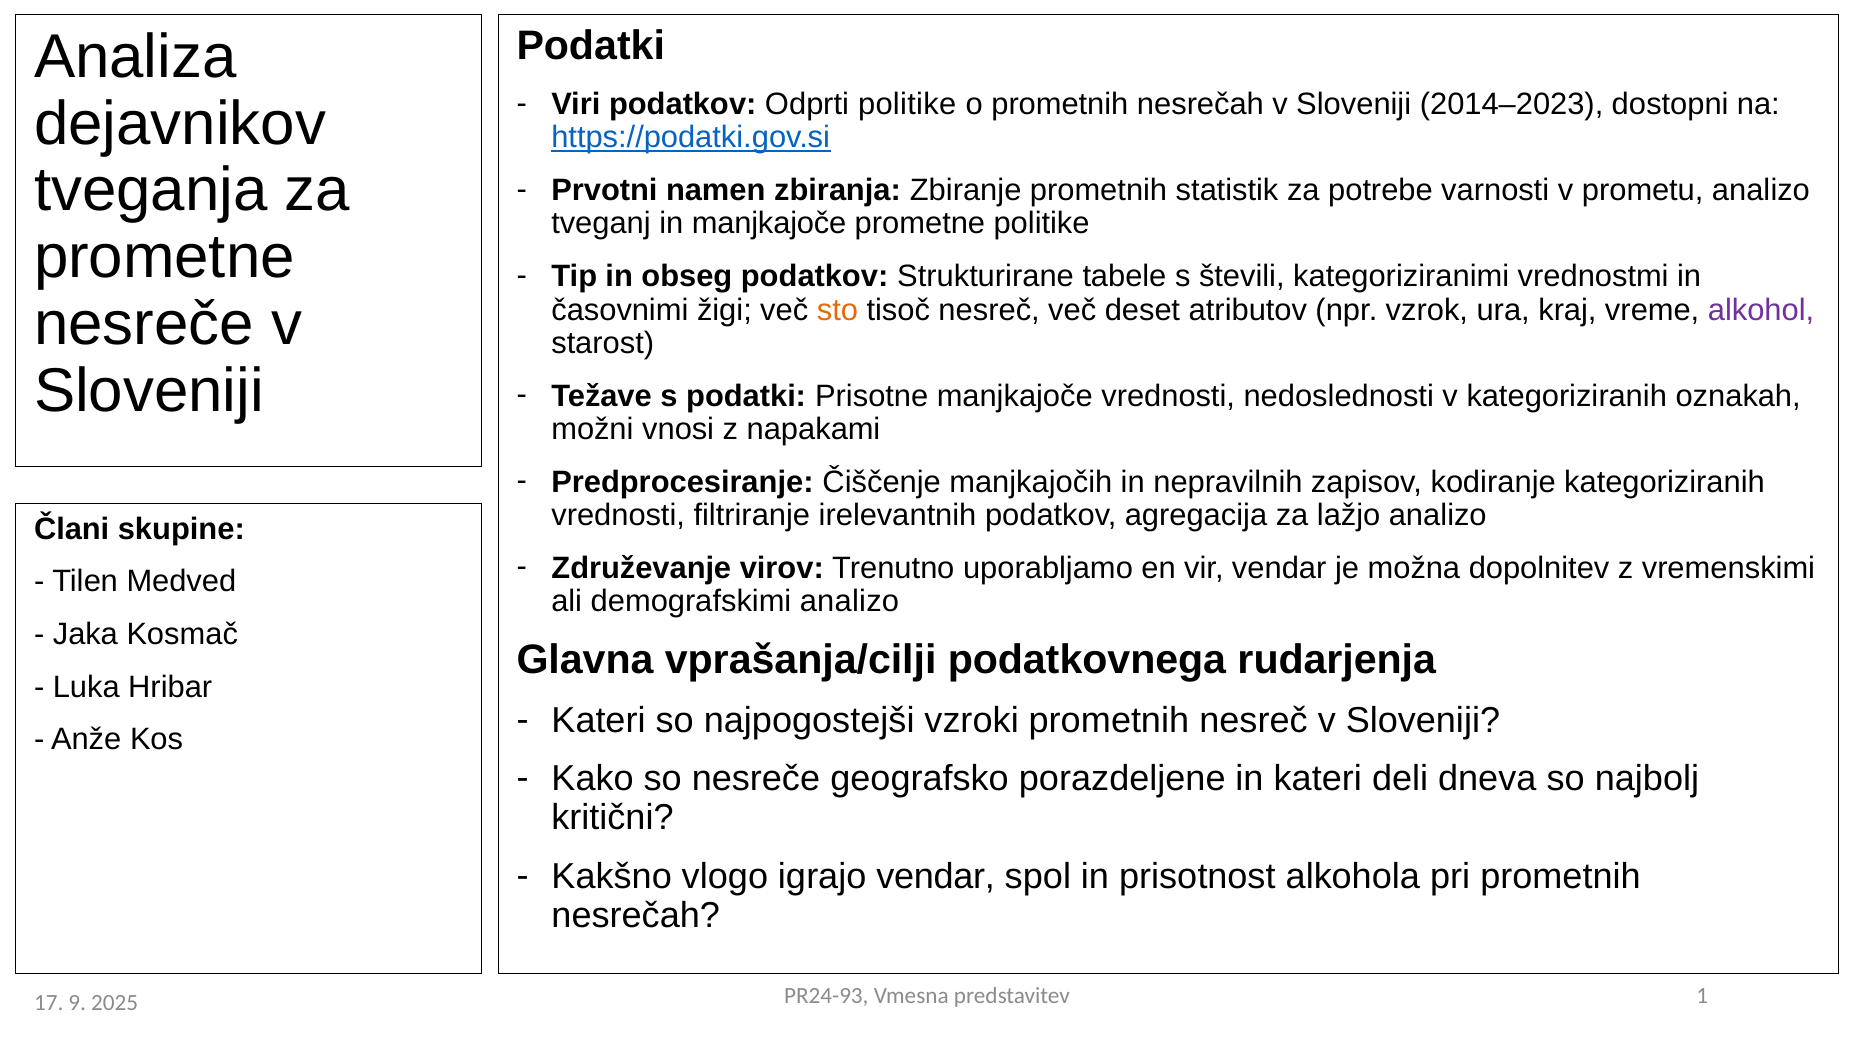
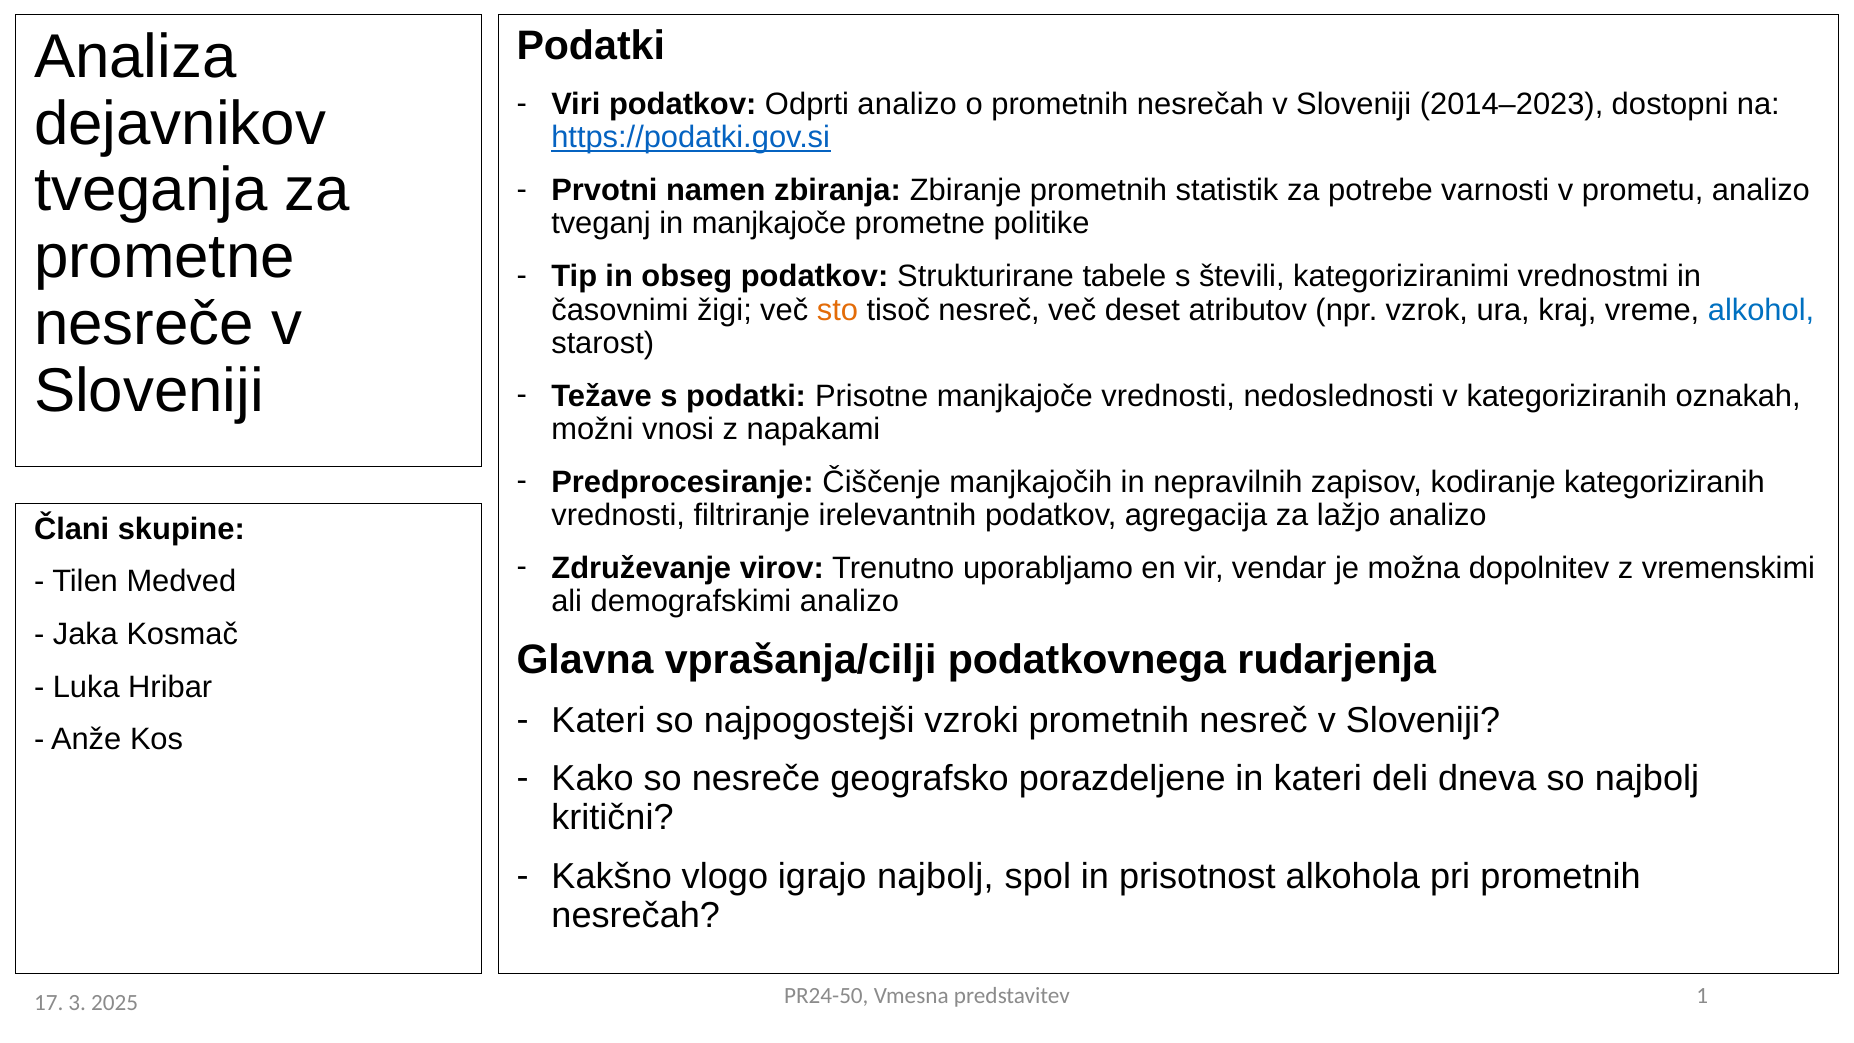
Odprti politike: politike -> analizo (907, 104)
alkohol colour: purple -> blue (1761, 310)
igrajo vendar: vendar -> najbolj (935, 876)
9: 9 -> 3 (77, 1003)
PR24-93: PR24-93 -> PR24-50 (826, 996)
